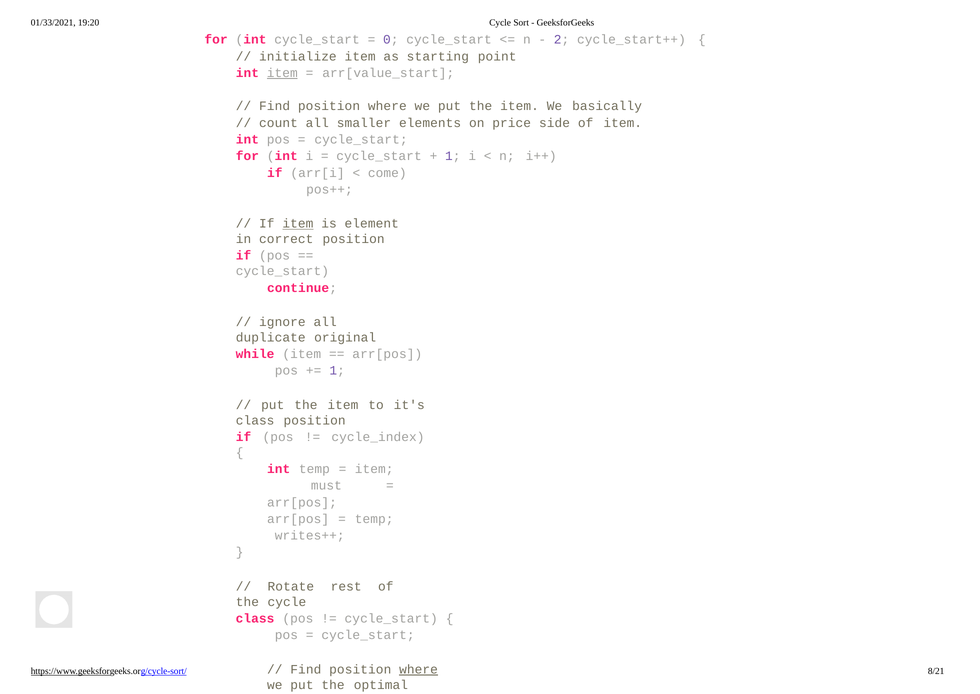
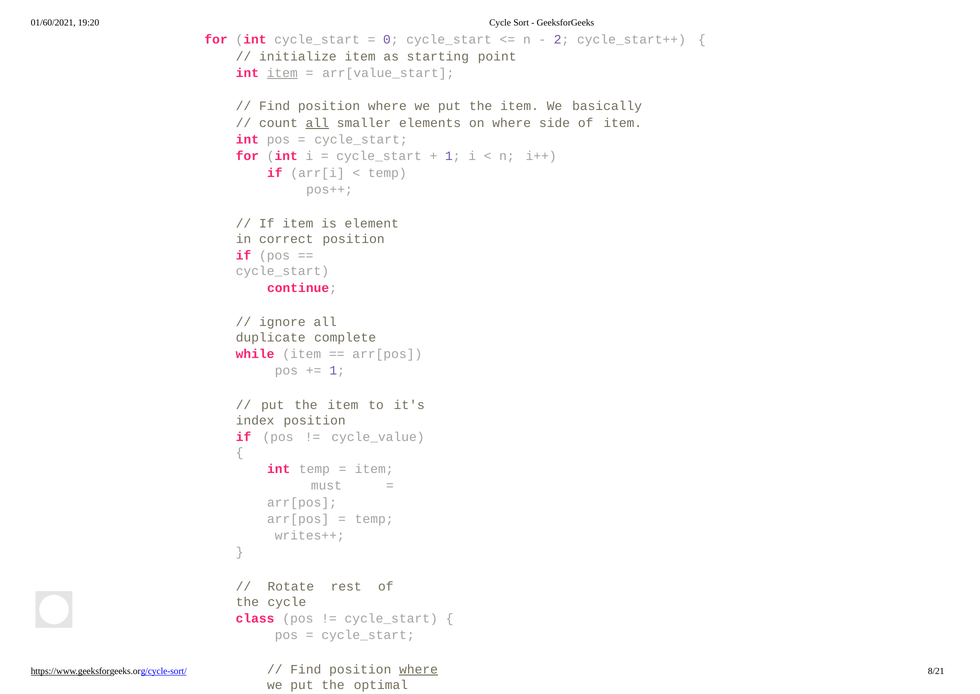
01/33/2021: 01/33/2021 -> 01/60/2021 (53, 23)
all underline: none -> present (317, 123)
on price: price -> where (512, 123)
come: come -> temp (387, 173)
item underline: present -> none (298, 223)
original: original -> complete (345, 337)
class: class -> index (255, 420)
cycle_index: cycle_index -> cycle_value (378, 437)
